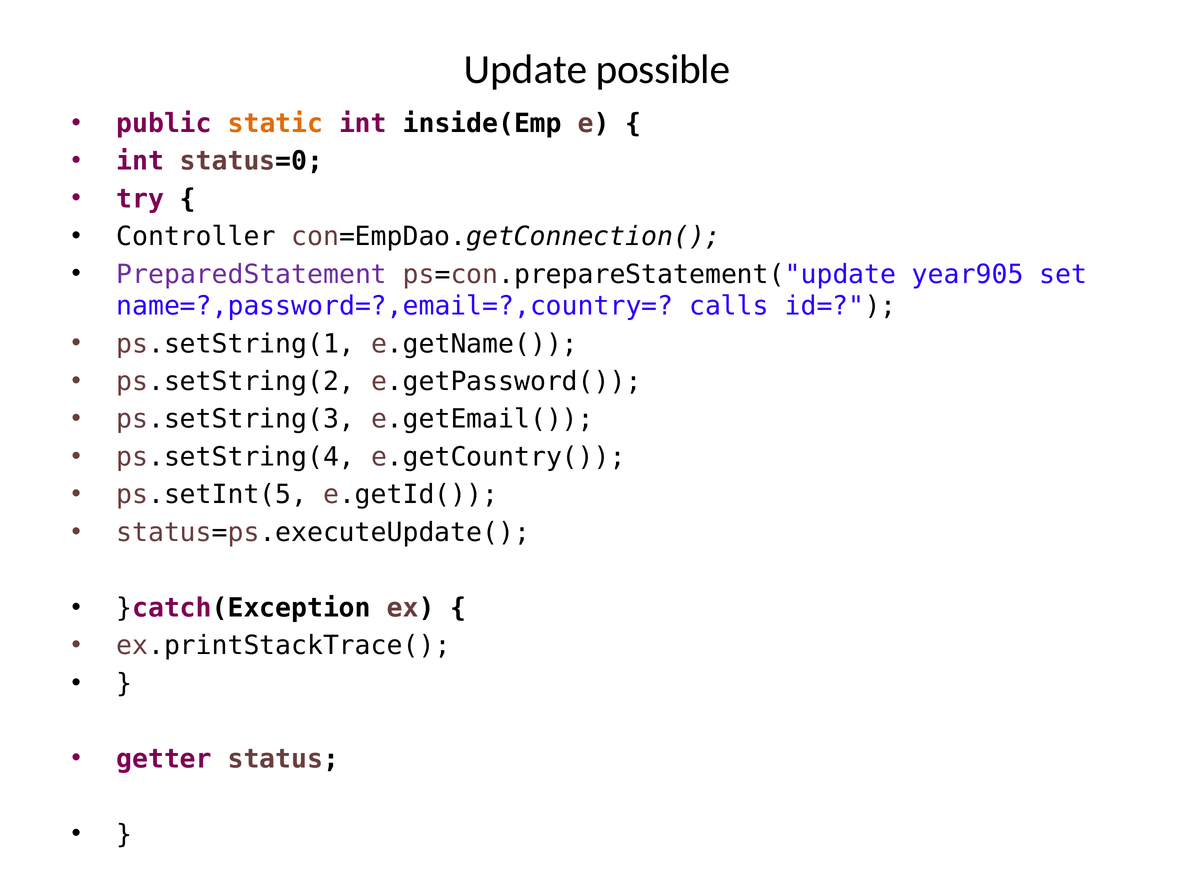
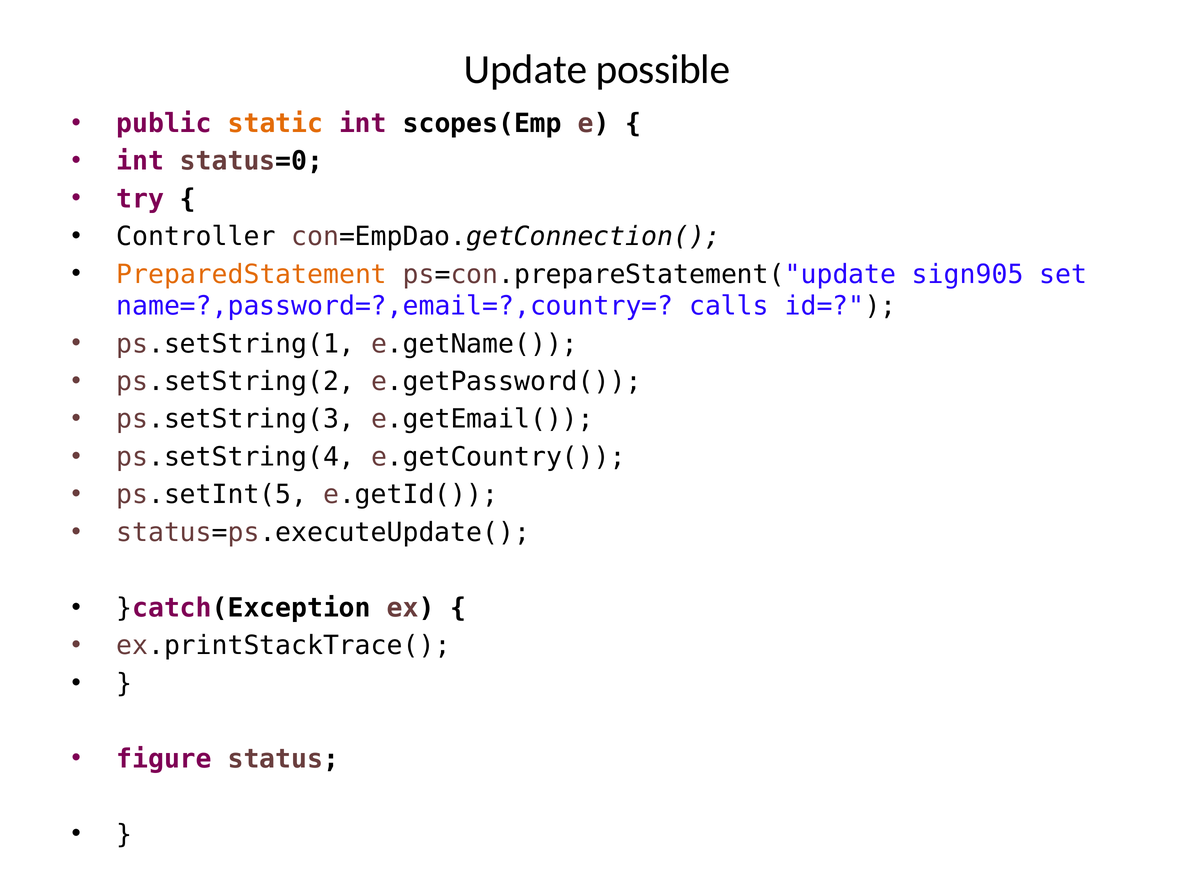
inside(Emp: inside(Emp -> scopes(Emp (482, 123)
PreparedStatement colour: purple -> orange (252, 275)
year905: year905 -> sign905 (968, 275)
getter: getter -> figure (164, 759)
